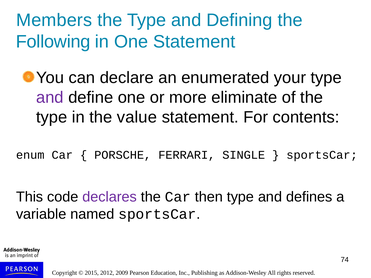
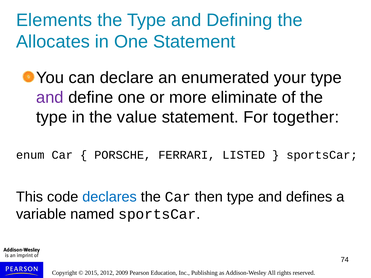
Members: Members -> Elements (54, 20)
Following: Following -> Allocates (53, 42)
contents: contents -> together (306, 117)
SINGLE: SINGLE -> LISTED (244, 155)
declares colour: purple -> blue (110, 197)
